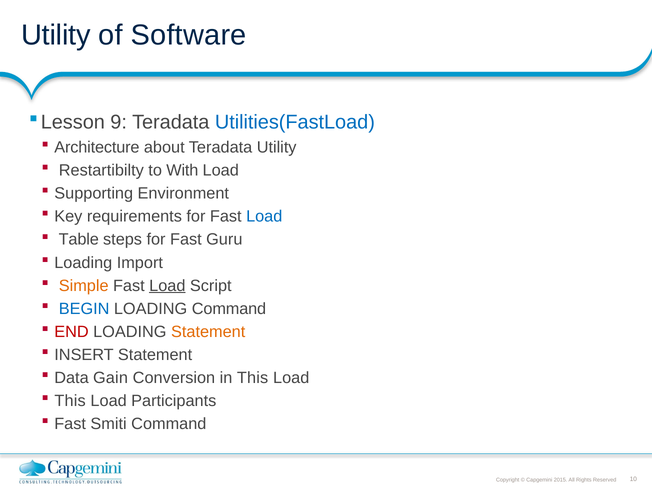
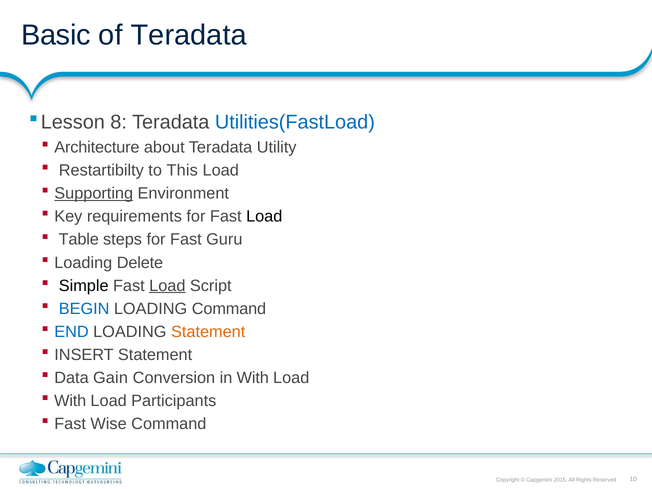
Utility: Utility -> Basic (56, 35)
of Software: Software -> Teradata (189, 35)
9: 9 -> 8 (119, 122)
With: With -> This (182, 170)
Supporting underline: none -> present (94, 193)
Load colour: blue -> black (264, 217)
Import: Import -> Delete (140, 263)
Simple colour: orange -> black (84, 286)
END colour: red -> blue (72, 332)
in This: This -> With (253, 378)
This: This -> With (70, 401)
Smiti: Smiti -> Wise (109, 424)
